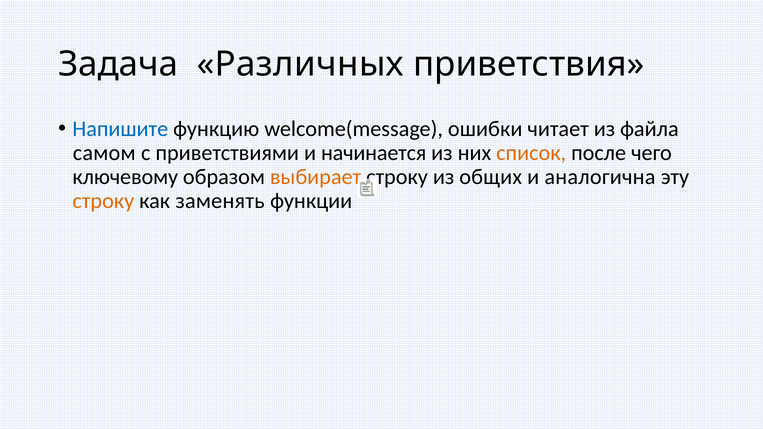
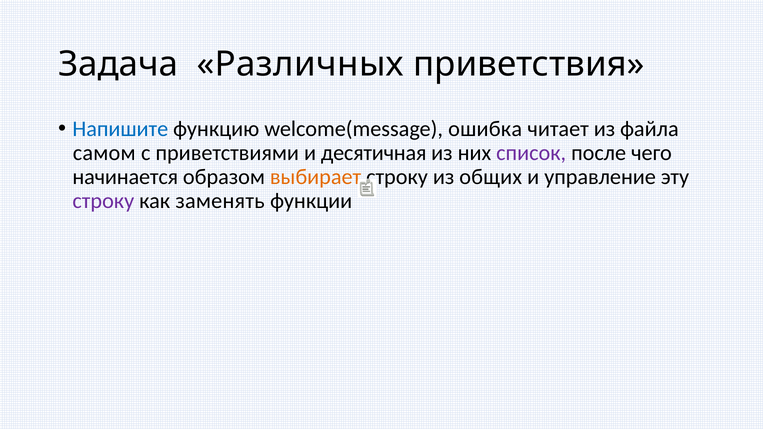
ошибки: ошибки -> ошибка (485, 129)
начинается: начинается -> десятичная (374, 153)
список colour: orange -> purple (531, 153)
ключевому: ключевому -> начинается (125, 177)
аналогична: аналогична -> управление (600, 177)
строку colour: orange -> purple (103, 201)
